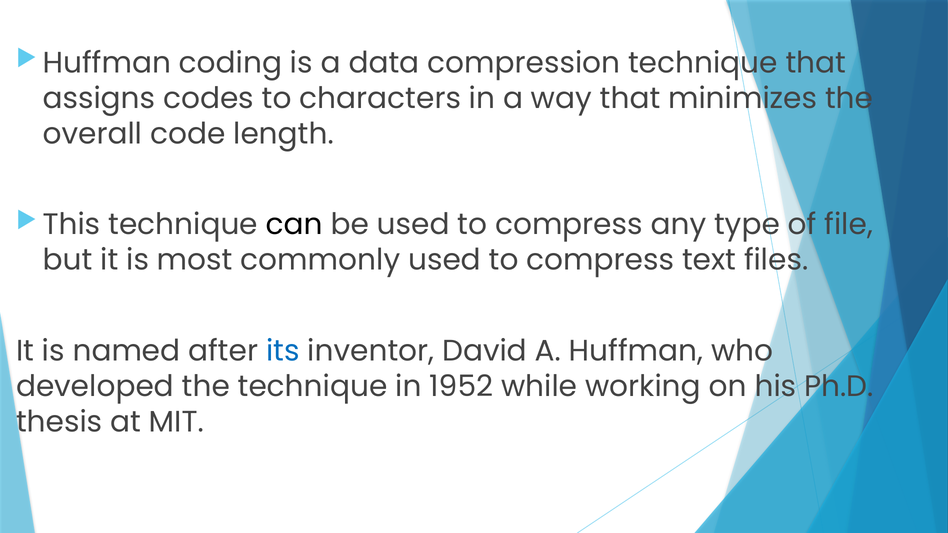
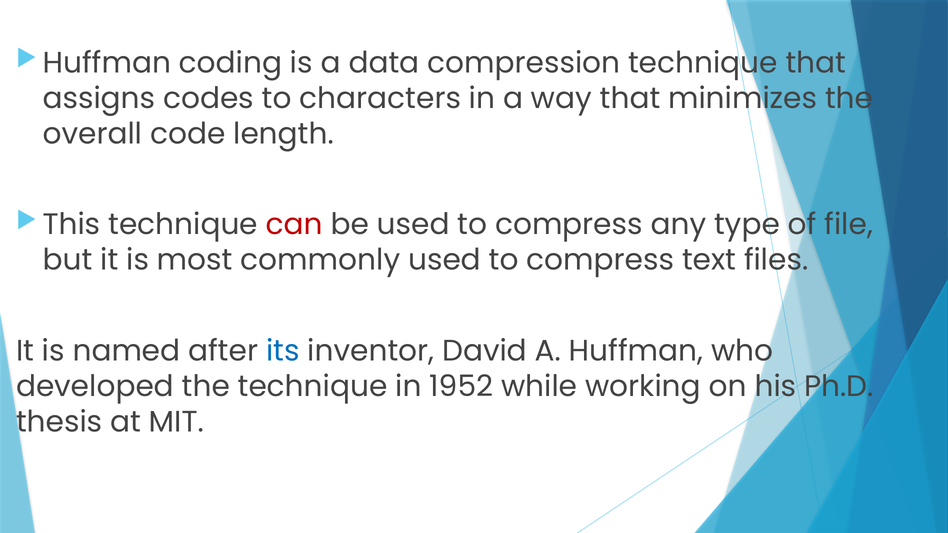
can colour: black -> red (294, 225)
